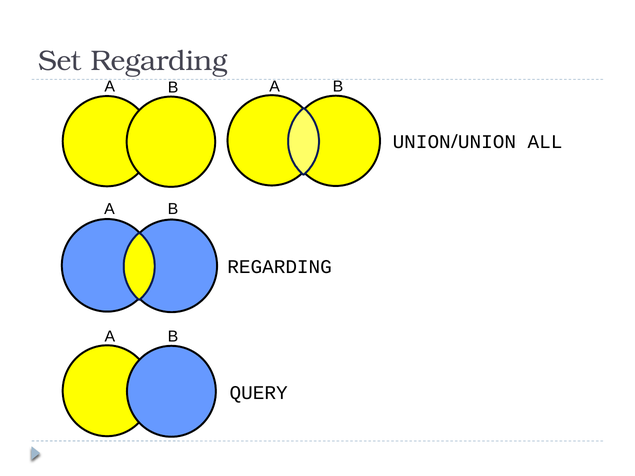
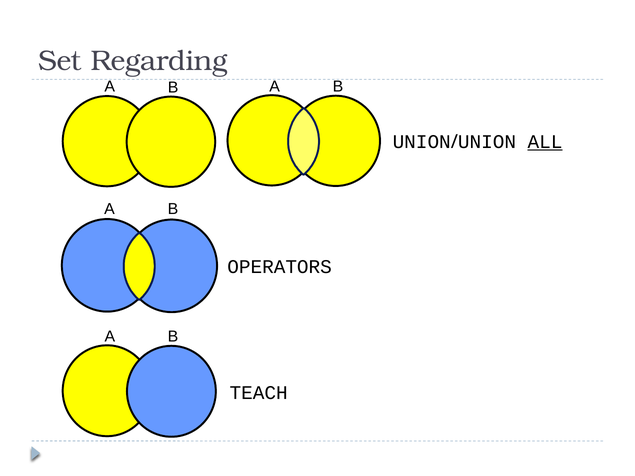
ALL underline: none -> present (545, 142)
REGARDING: REGARDING -> OPERATORS (280, 267)
QUERY: QUERY -> TEACH (259, 393)
